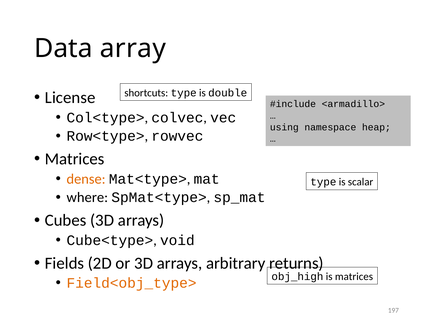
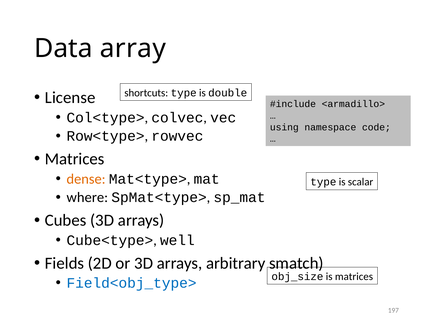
heap: heap -> code (376, 127)
void: void -> well (177, 240)
returns: returns -> smatch (296, 263)
obj_high: obj_high -> obj_size (297, 276)
Field<obj_type> colour: orange -> blue (132, 283)
